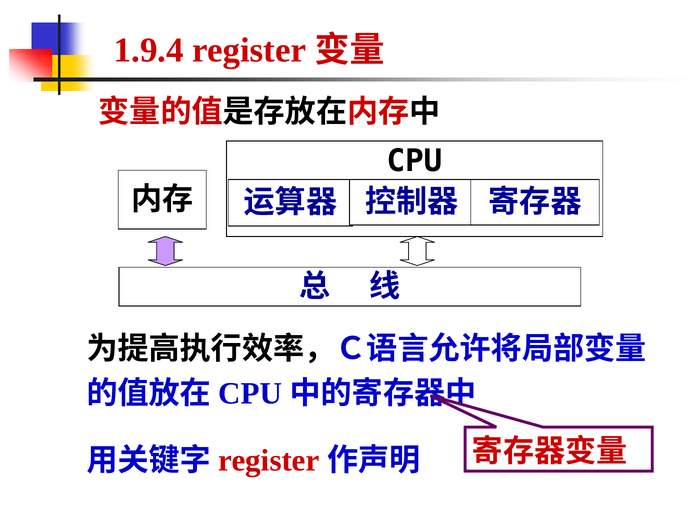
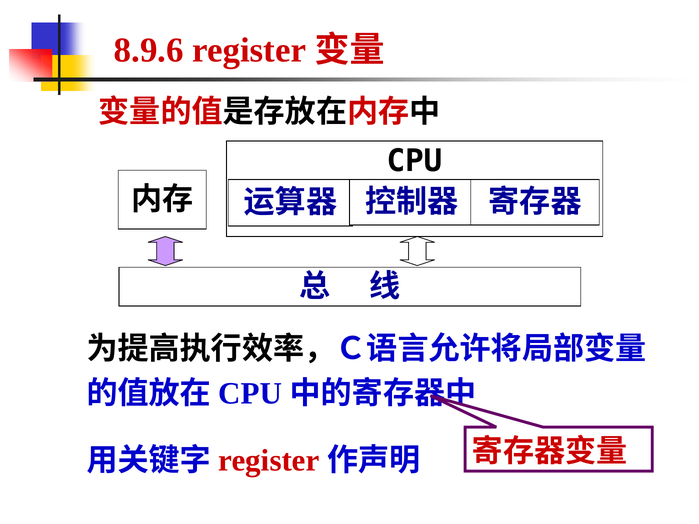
1.9.4: 1.9.4 -> 8.9.6 (149, 50)
